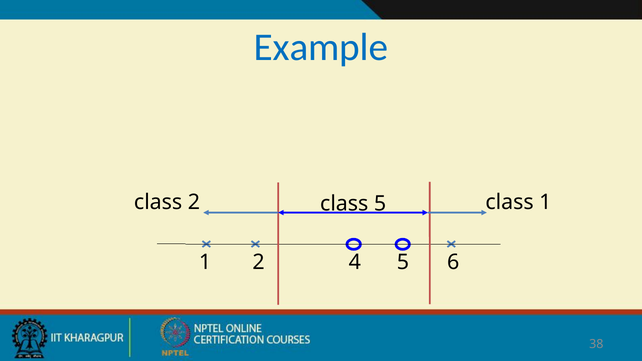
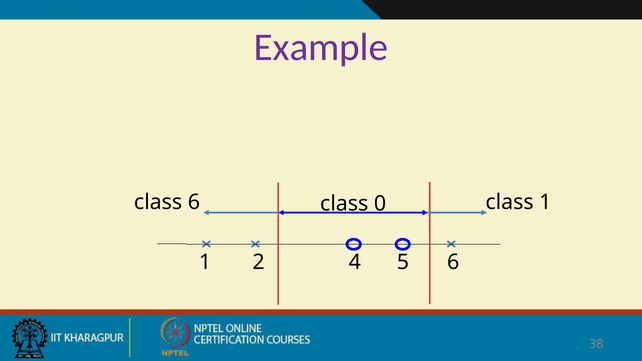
Example colour: blue -> purple (321, 47)
class 2: 2 -> 6 (194, 202)
class 5: 5 -> 0 (380, 204)
